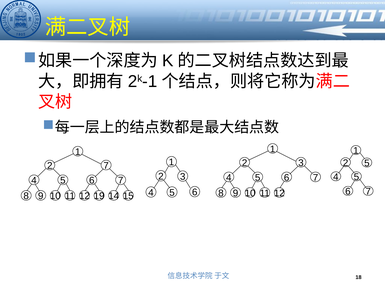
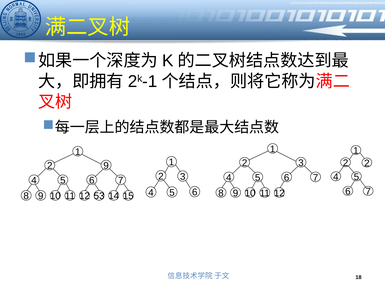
2 5: 5 -> 2 (367, 163)
2 7: 7 -> 9 (106, 166)
19: 19 -> 53 (99, 196)
